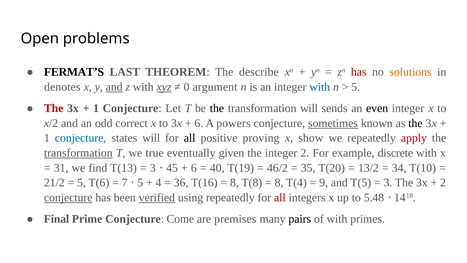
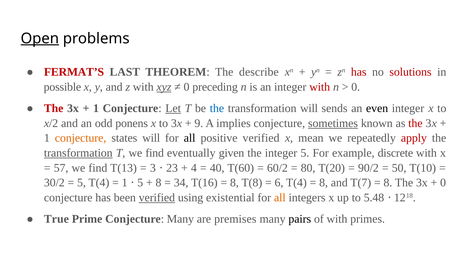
Open underline: none -> present (40, 38)
FERMAT’S colour: black -> red (74, 72)
solutions colour: orange -> red (410, 72)
denotes: denotes -> possible (62, 87)
and underline: present -> none (114, 87)
argument: argument -> preceding (215, 87)
with colour: blue -> red (320, 87)
5: 5 -> 0 (356, 87)
Let underline: none -> present (173, 108)
the colour: black -> blue (217, 108)
correct: correct -> ponens (132, 123)
6: 6 -> 9 (199, 123)
powers: powers -> implies (233, 123)
the colour: black -> red (415, 123)
conjecture colour: blue -> orange (81, 138)
positive proving: proving -> verified (261, 138)
show: show -> mean (311, 138)
T we true: true -> find (155, 153)
integer 2: 2 -> 5 (305, 153)
31: 31 -> 57 (61, 168)
45: 45 -> 23 (172, 168)
6: 6 -> 4 (194, 168)
T(19: T(19 -> T(60 (241, 168)
46/2: 46/2 -> 60/2 (277, 168)
35: 35 -> 80 (308, 168)
13/2: 13/2 -> 90/2 (368, 168)
34: 34 -> 50 (399, 168)
21/2: 21/2 -> 30/2 (54, 183)
5 T(6: T(6 -> T(4 (99, 183)
7: 7 -> 1 (125, 183)
4: 4 -> 8 (158, 183)
36: 36 -> 34 (181, 183)
8: 8 -> 6 (279, 183)
9: 9 -> 8 (324, 183)
T(5: T(5 -> T(7 (361, 183)
3: 3 -> 8 (388, 183)
2: 2 -> 0 (443, 183)
conjecture underline: present -> none (68, 197)
using repeatedly: repeatedly -> existential (230, 197)
all colour: red -> orange (280, 197)
14: 14 -> 12 (400, 197)
Final: Final -> True (56, 219)
Conjecture Come: Come -> Many (180, 219)
